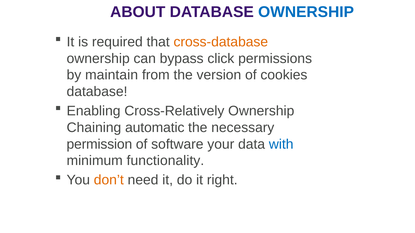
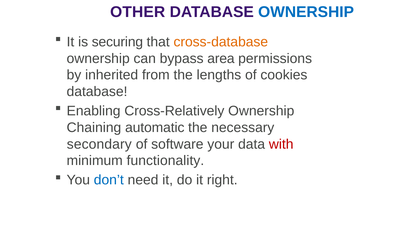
ABOUT: ABOUT -> OTHER (138, 12)
required: required -> securing (117, 42)
click: click -> area (221, 59)
maintain: maintain -> inherited (112, 75)
version: version -> lengths (219, 75)
permission: permission -> secondary (99, 144)
with colour: blue -> red (281, 144)
don’t colour: orange -> blue (109, 180)
